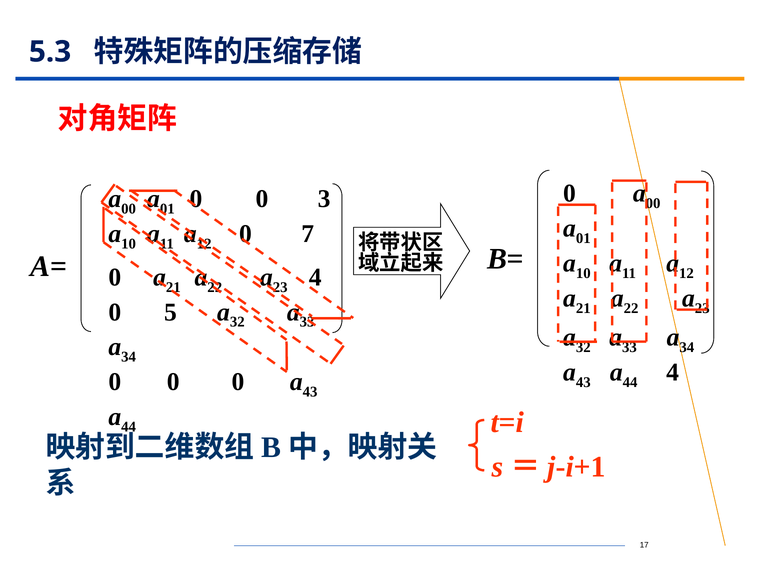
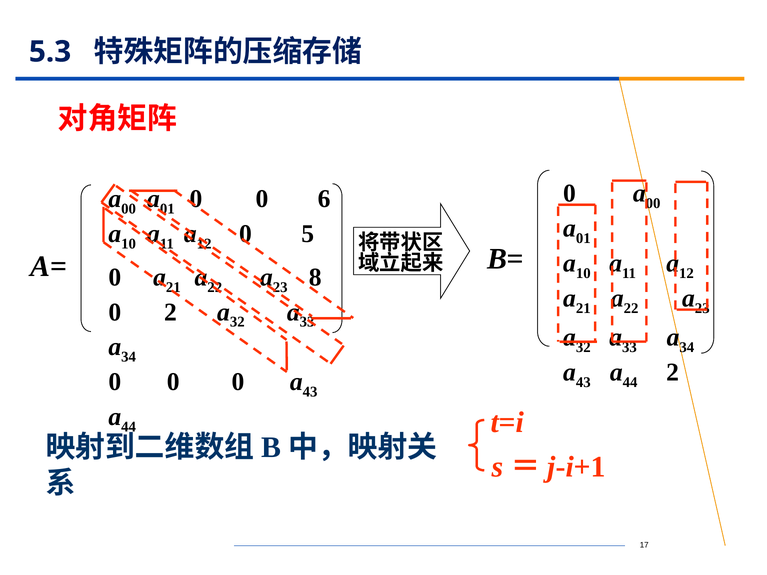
3: 3 -> 6 (324, 199)
7: 7 -> 5 (308, 234)
4: 4 -> 8 (315, 277)
0 5: 5 -> 2 (171, 312)
4: 4 -> 2 (673, 372)
